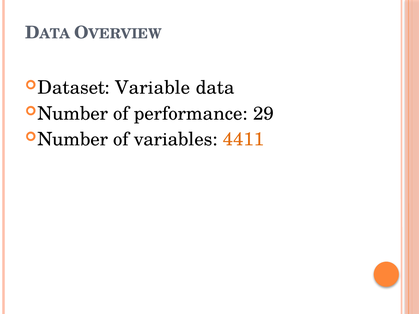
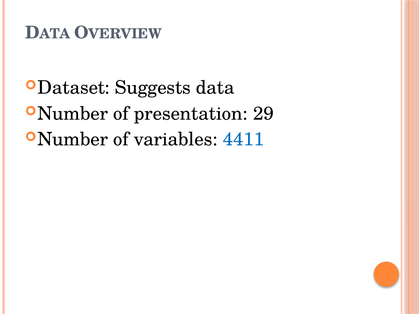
Variable: Variable -> Suggests (153, 88)
performance: performance -> presentation (191, 114)
4411 colour: orange -> blue (244, 140)
